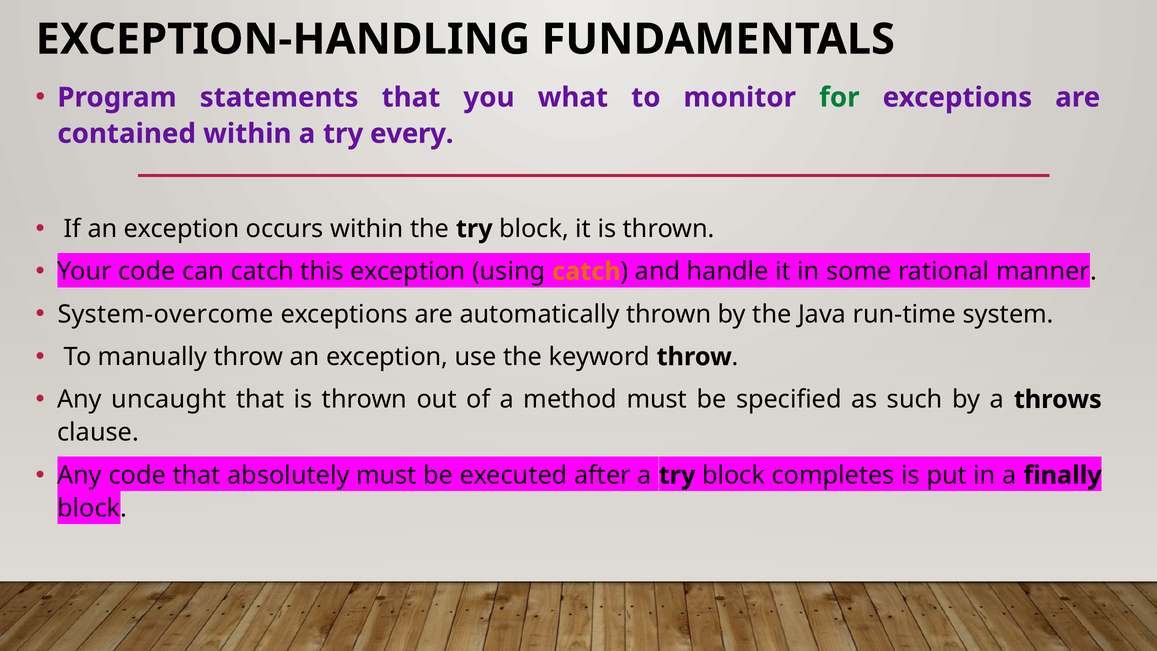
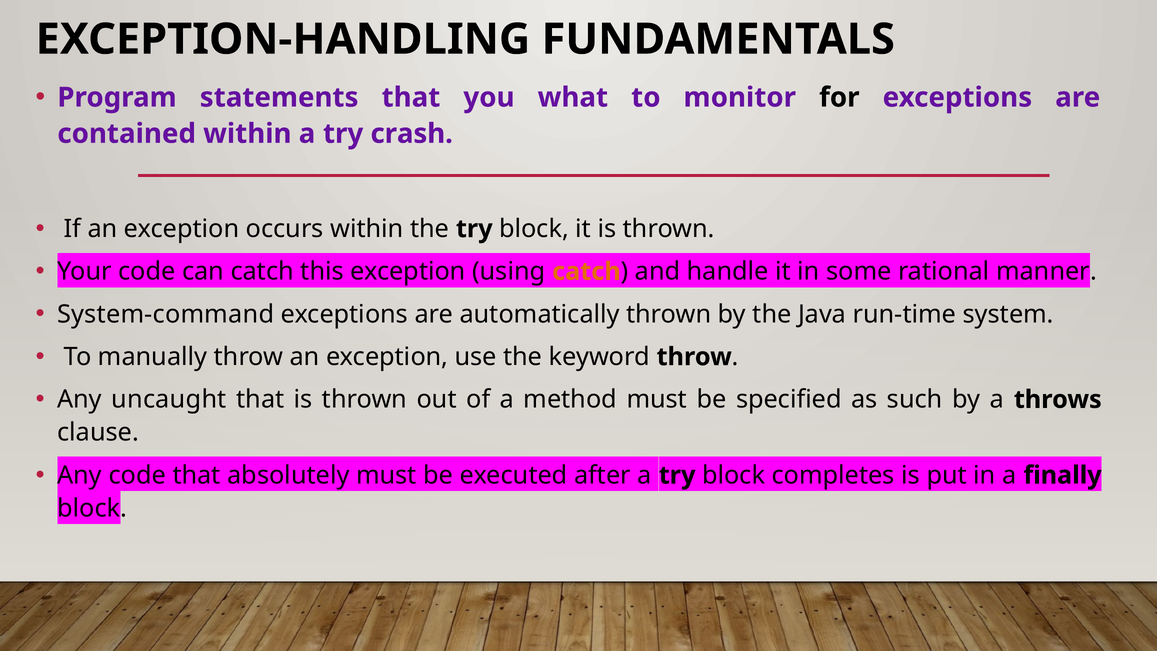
for colour: green -> black (839, 97)
every: every -> crash (412, 134)
System-overcome: System-overcome -> System-command (166, 314)
